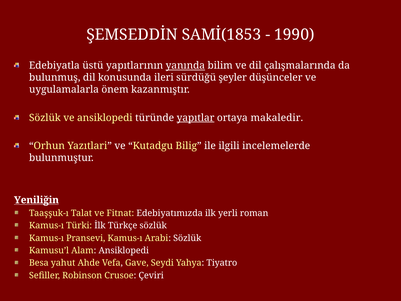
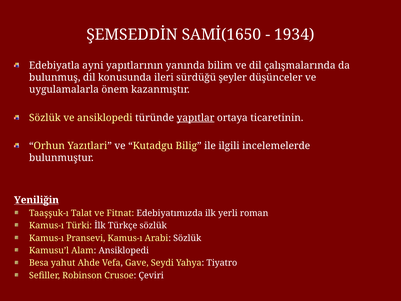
SAMİ(1853: SAMİ(1853 -> SAMİ(1650 (222, 34)
1990: 1990 -> 1934 (294, 34)
üstü: üstü -> ayni (93, 66)
yanında underline: present -> none (185, 66)
makaledir: makaledir -> ticaretinin (277, 118)
